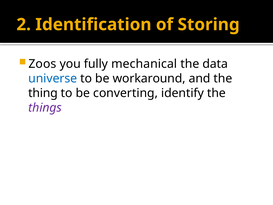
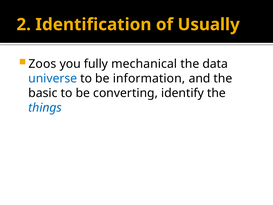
Storing: Storing -> Usually (209, 25)
workaround: workaround -> information (149, 78)
thing: thing -> basic (43, 93)
things colour: purple -> blue (45, 108)
